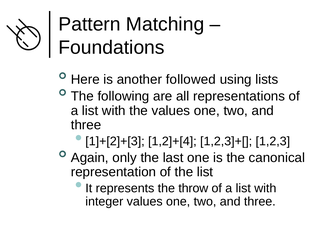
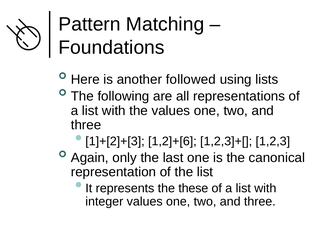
1,2]+[4: 1,2]+[4 -> 1,2]+[6 (172, 141)
throw: throw -> these (193, 188)
